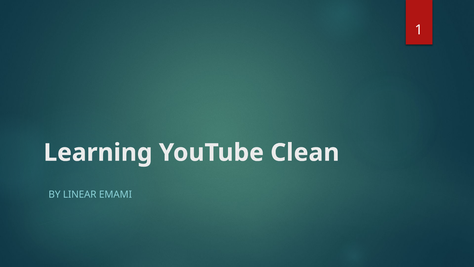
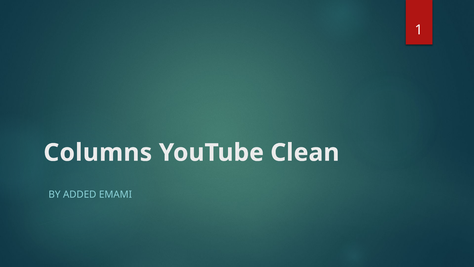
Learning: Learning -> Columns (98, 152)
LINEAR: LINEAR -> ADDED (80, 194)
